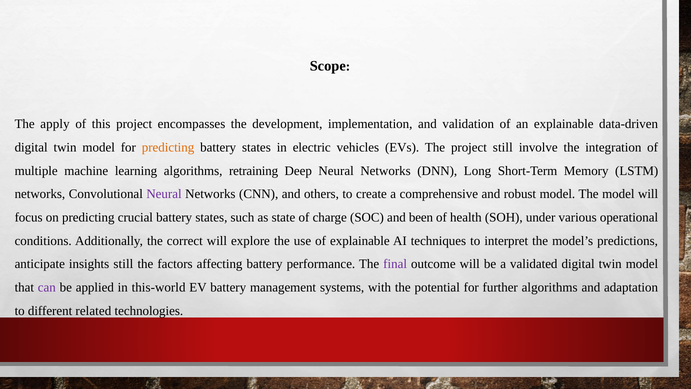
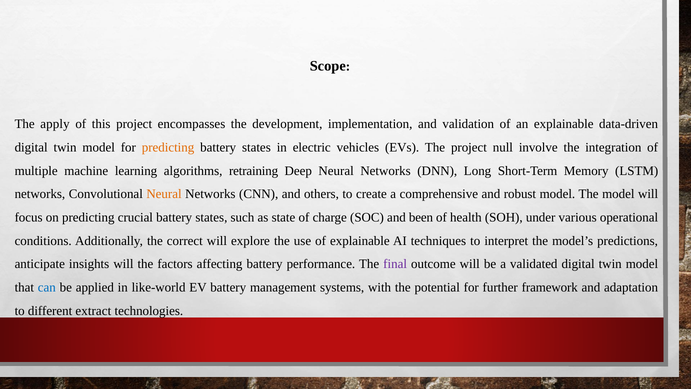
project still: still -> null (503, 147)
Neural colour: purple -> orange (164, 194)
insights still: still -> will (123, 264)
can colour: purple -> blue (47, 287)
this-world: this-world -> like-world (159, 287)
further algorithms: algorithms -> framework (550, 287)
related: related -> extract (93, 311)
